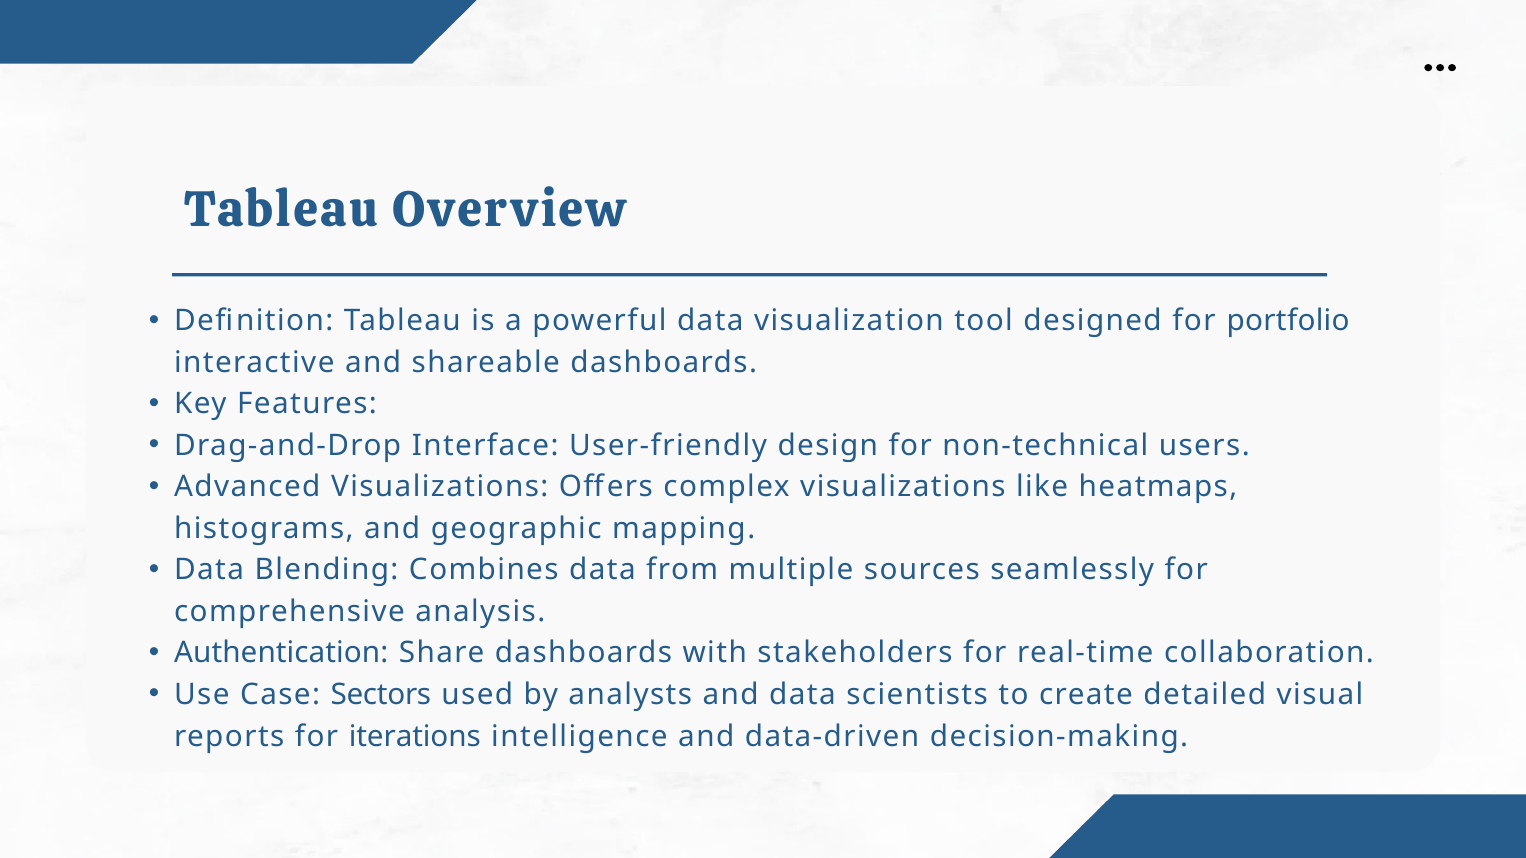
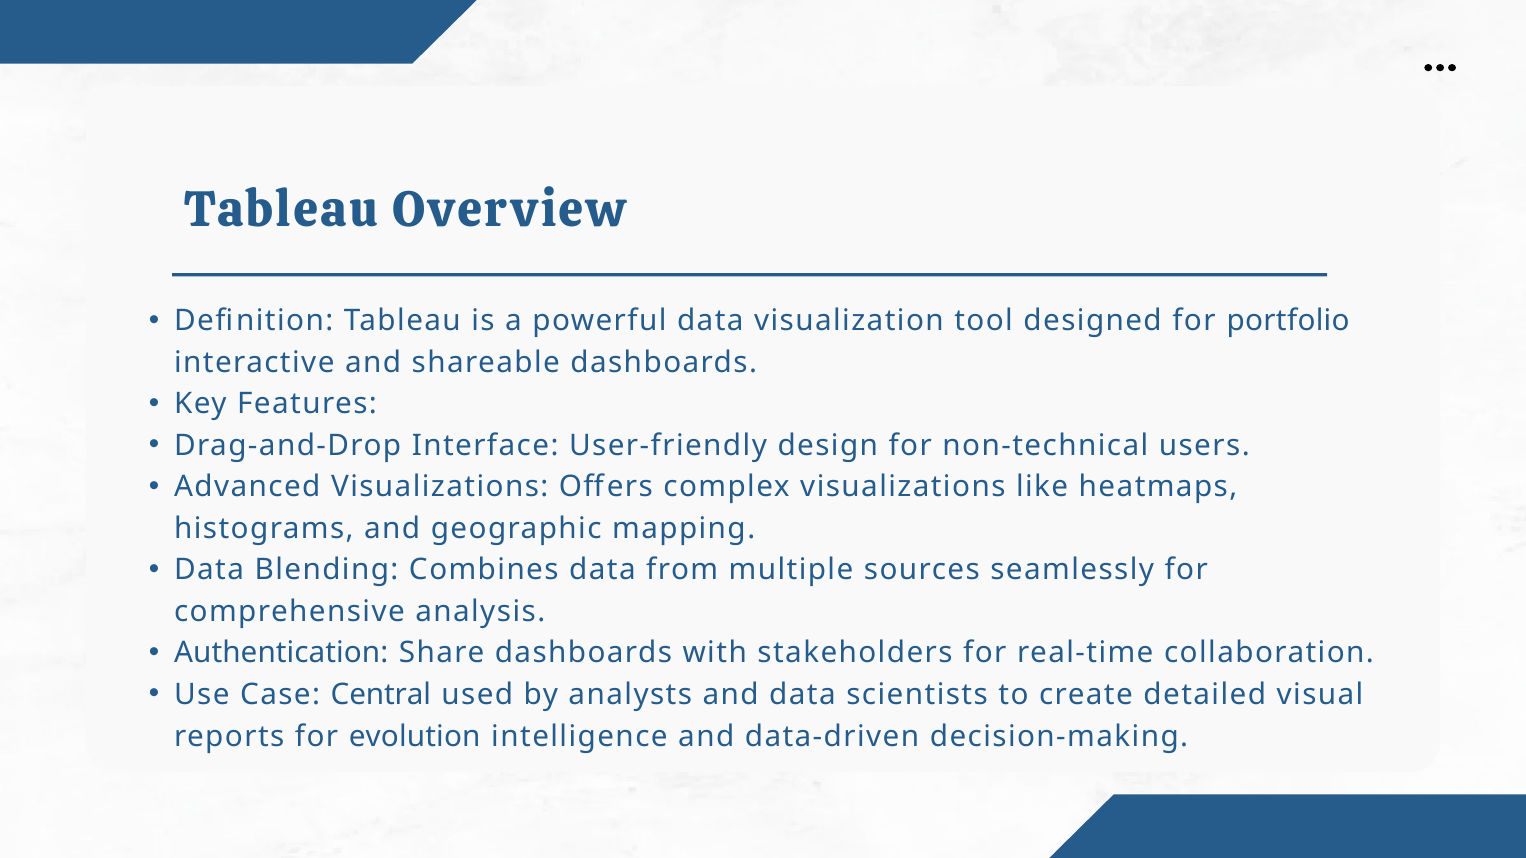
Sectors: Sectors -> Central (381, 695)
iterations: iterations -> evolution (415, 737)
